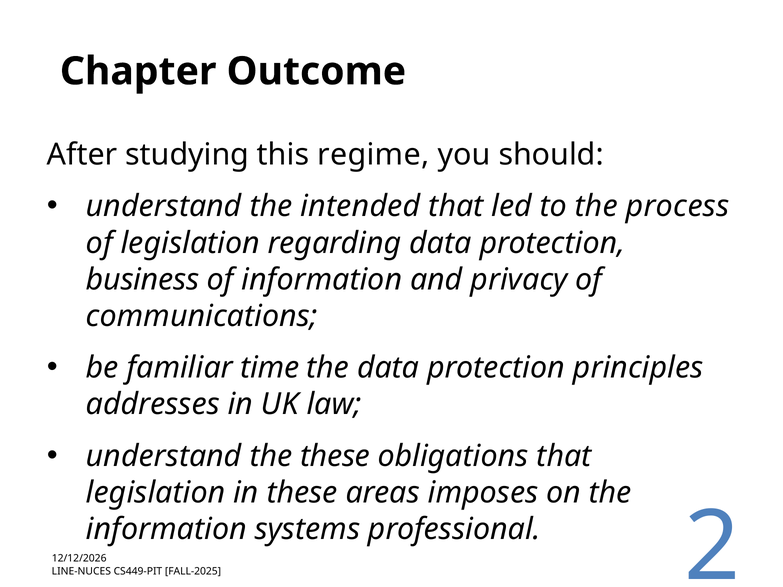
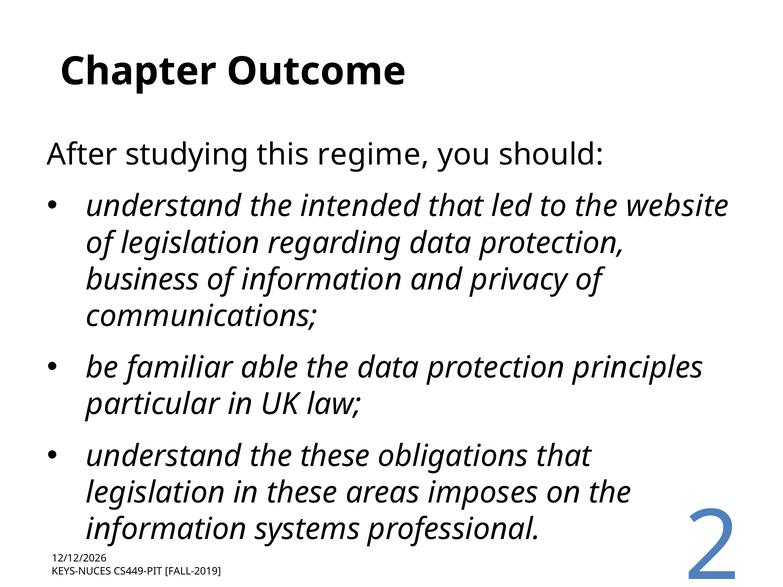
process: process -> website (678, 207)
time: time -> able (270, 368)
addresses: addresses -> particular (153, 405)
LINE-NUCES: LINE-NUCES -> KEYS-NUCES (81, 572)
FALL-2025: FALL-2025 -> FALL-2019 (193, 572)
